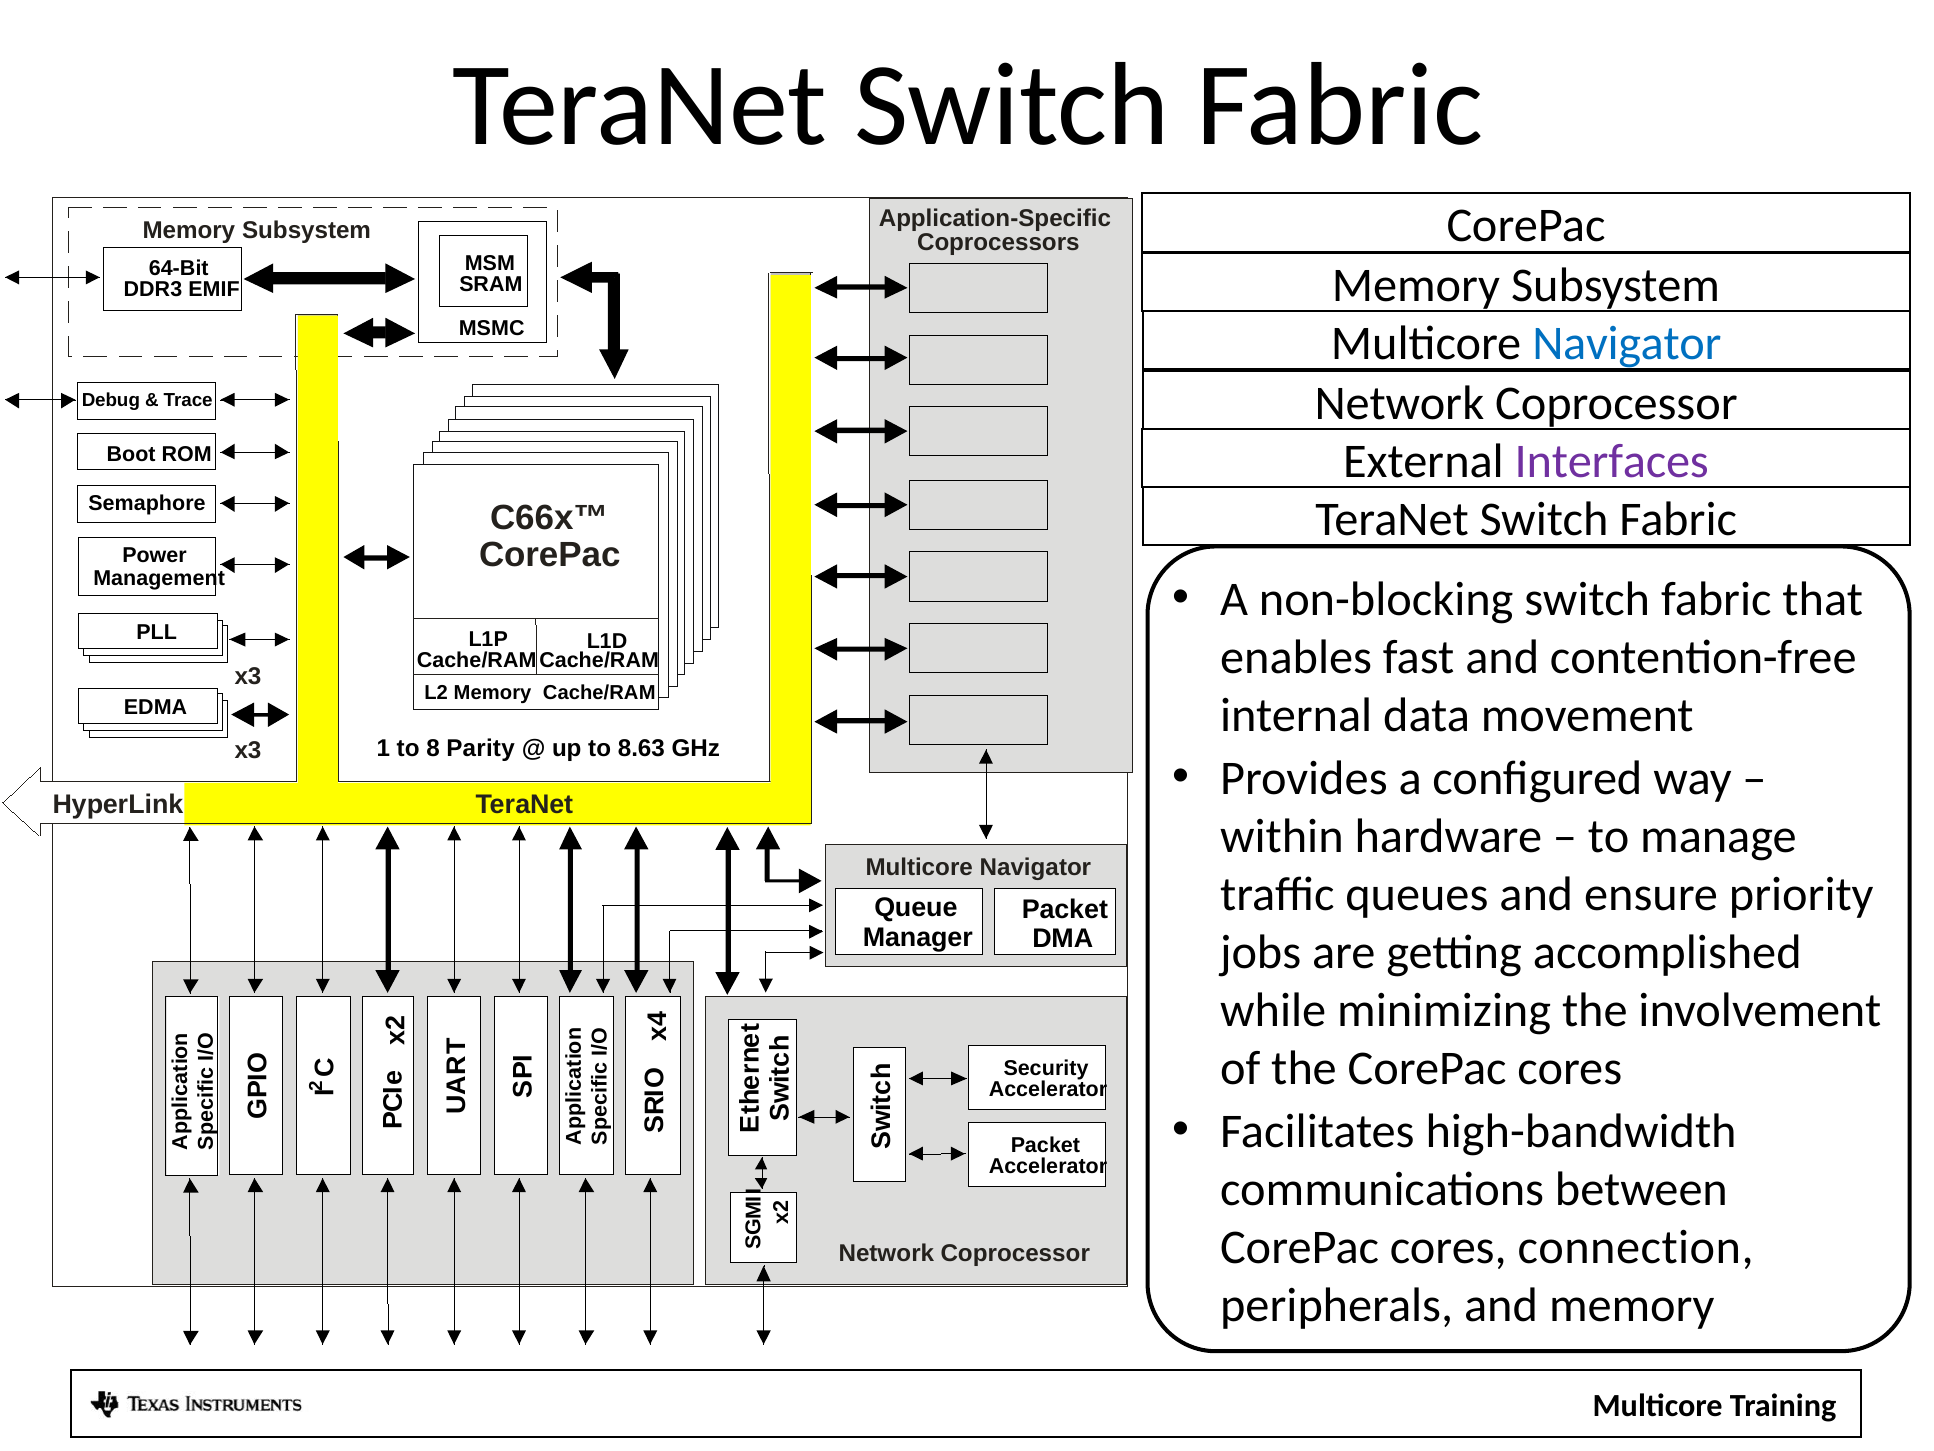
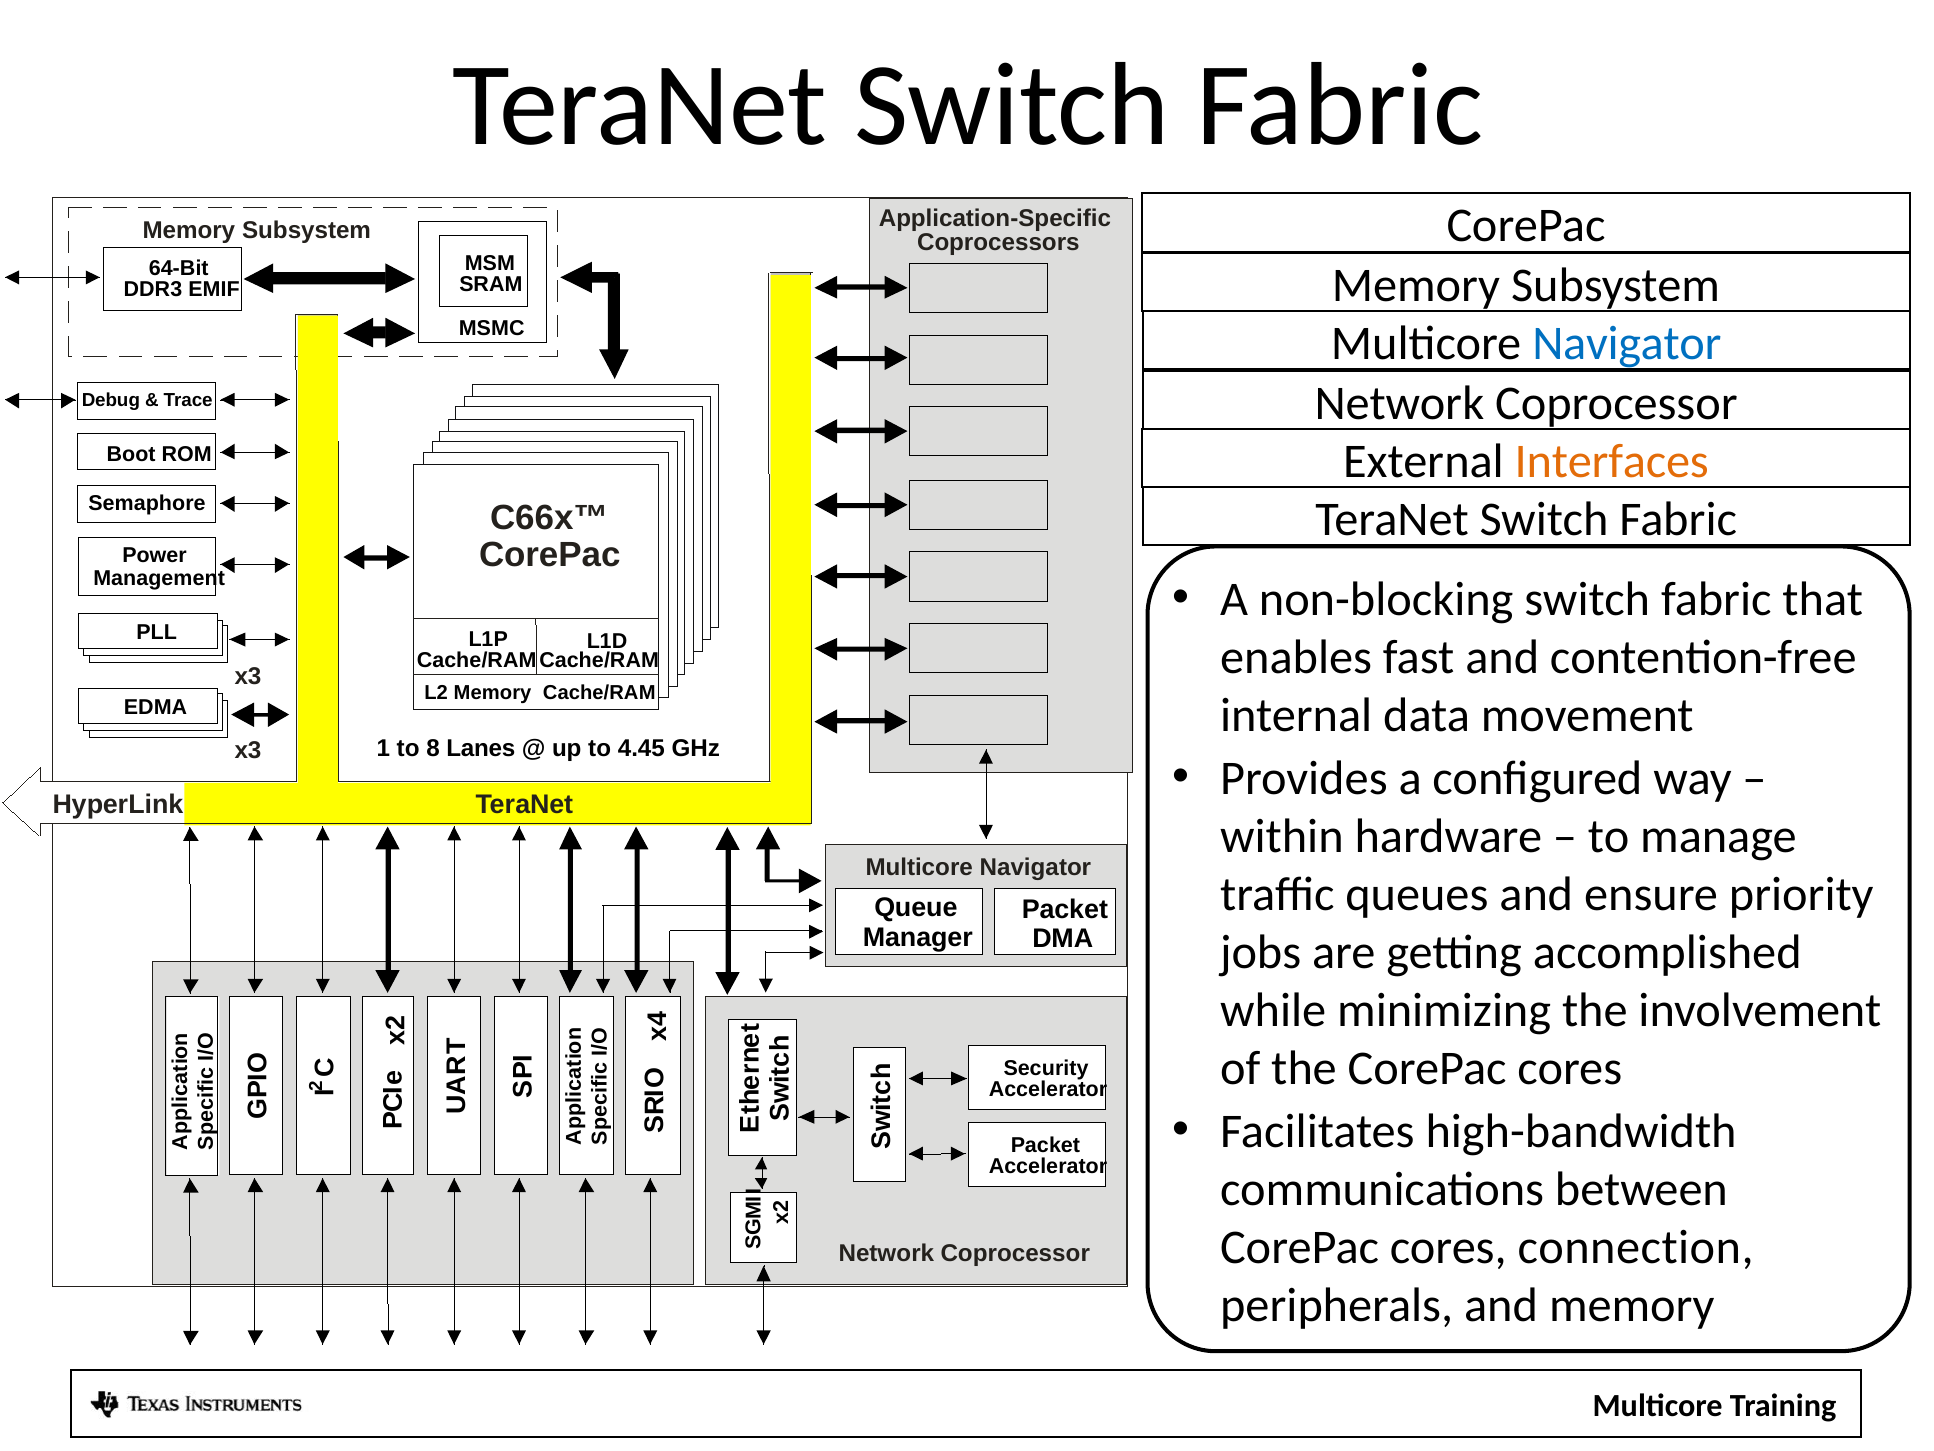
Interfaces colour: purple -> orange (1612, 461)
Parity: Parity -> Lanes (481, 748)
8.63: 8.63 -> 4.45 (641, 748)
